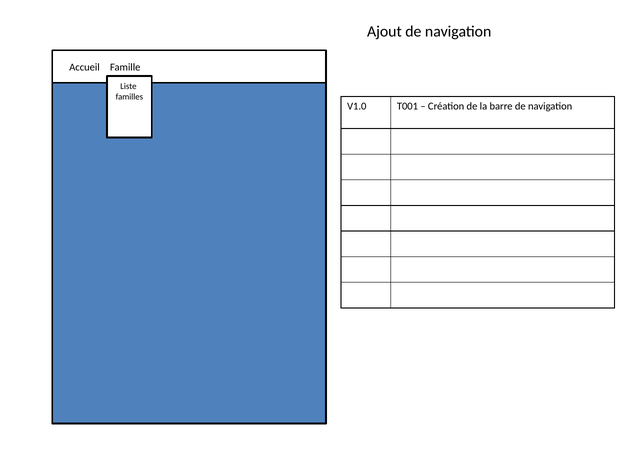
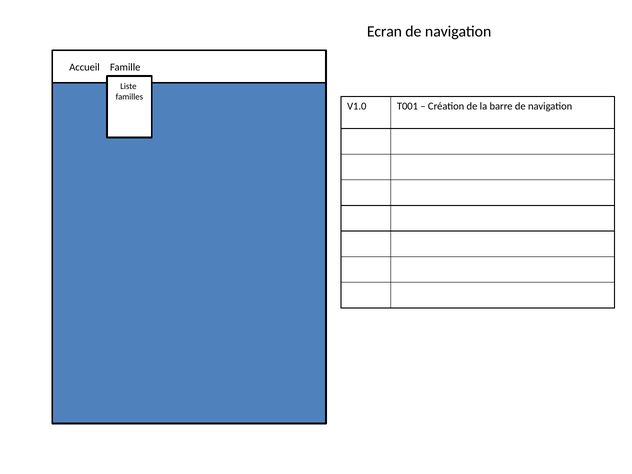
Ajout: Ajout -> Ecran (384, 32)
